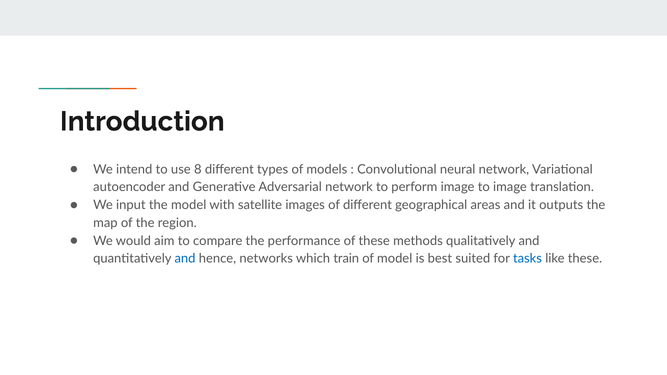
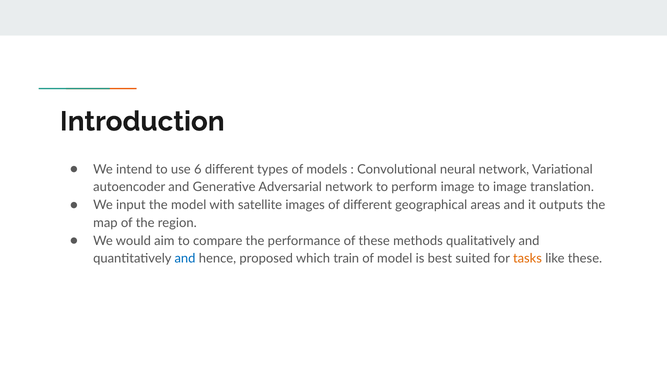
8: 8 -> 6 (198, 169)
networks: networks -> proposed (266, 259)
tasks colour: blue -> orange (527, 259)
